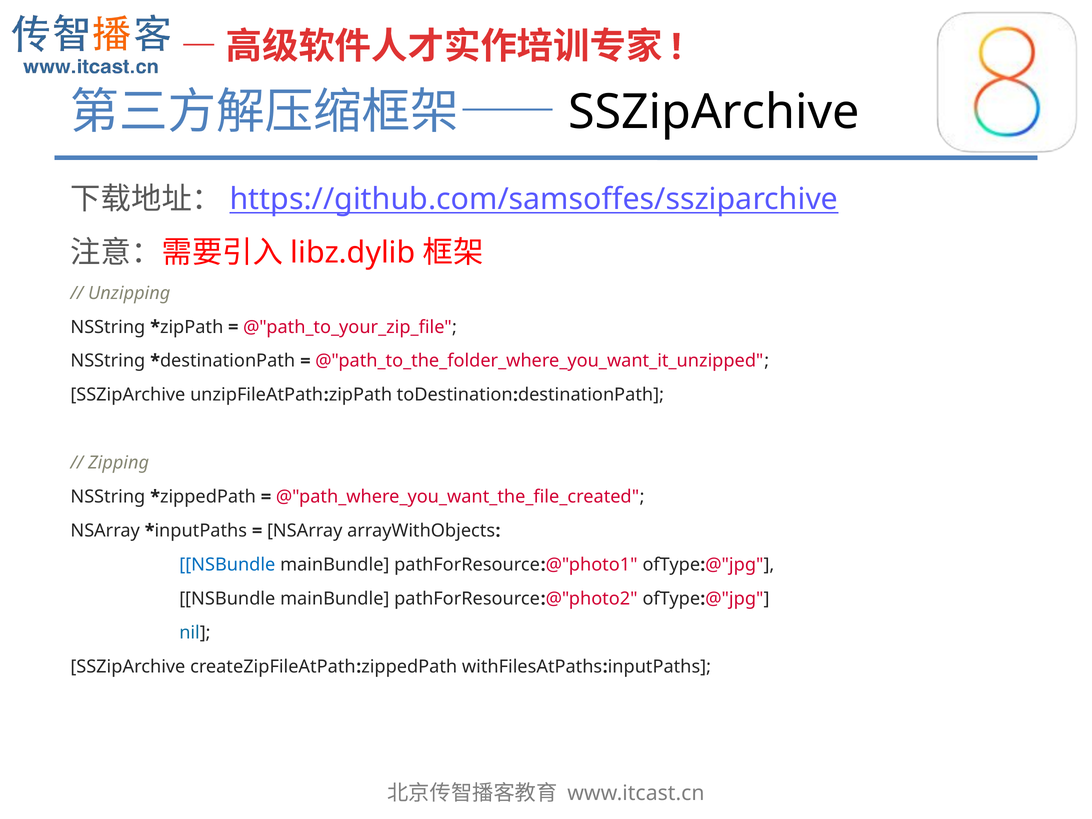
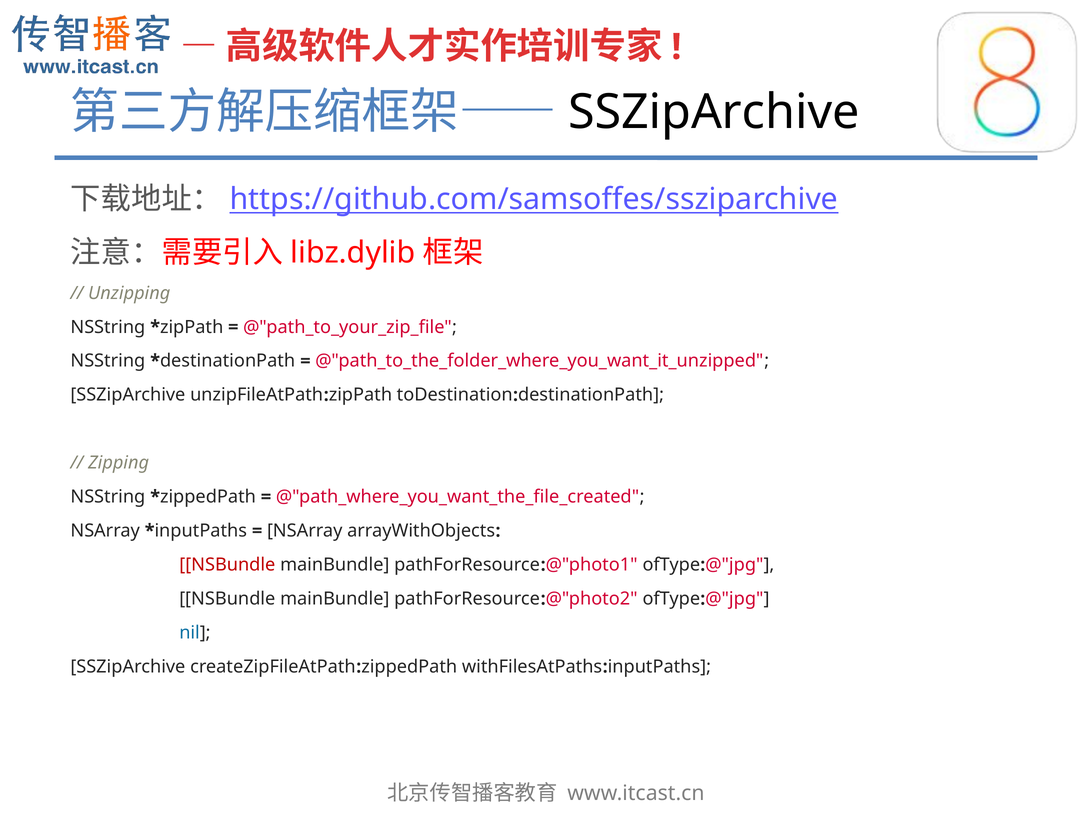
NSBundle colour: blue -> red (227, 565)
